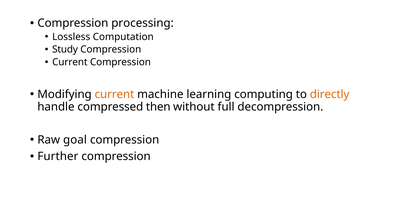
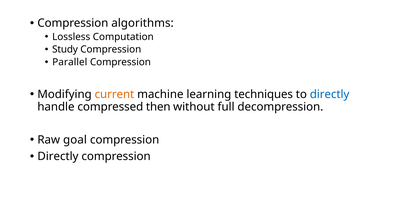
processing: processing -> algorithms (143, 23)
Current: Current -> Parallel (70, 62)
computing: computing -> techniques (264, 94)
directly colour: orange -> blue (330, 94)
Further: Further -> Directly (58, 156)
